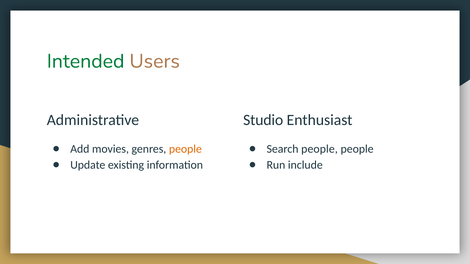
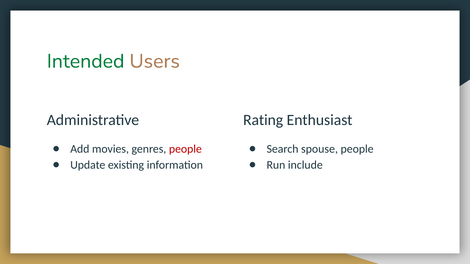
Studio: Studio -> Rating (263, 120)
people colour: orange -> red (185, 149)
Search people: people -> spouse (320, 149)
